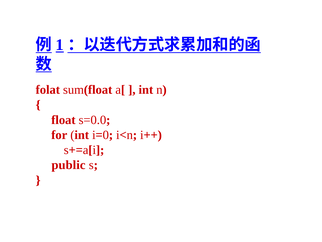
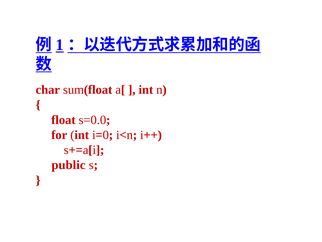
folat: folat -> char (48, 90)
